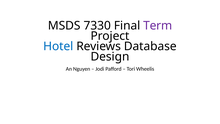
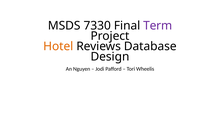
Hotel colour: blue -> orange (58, 46)
